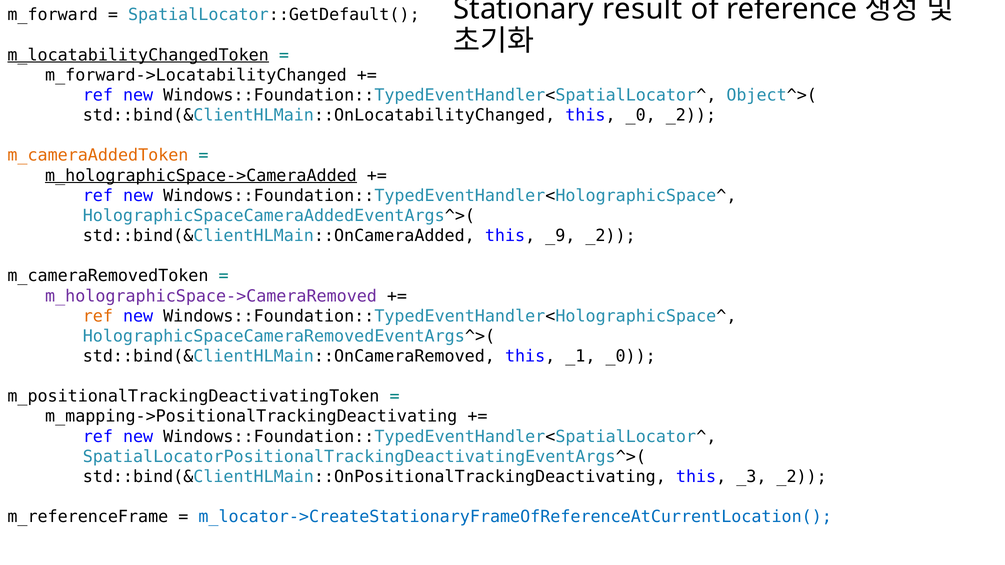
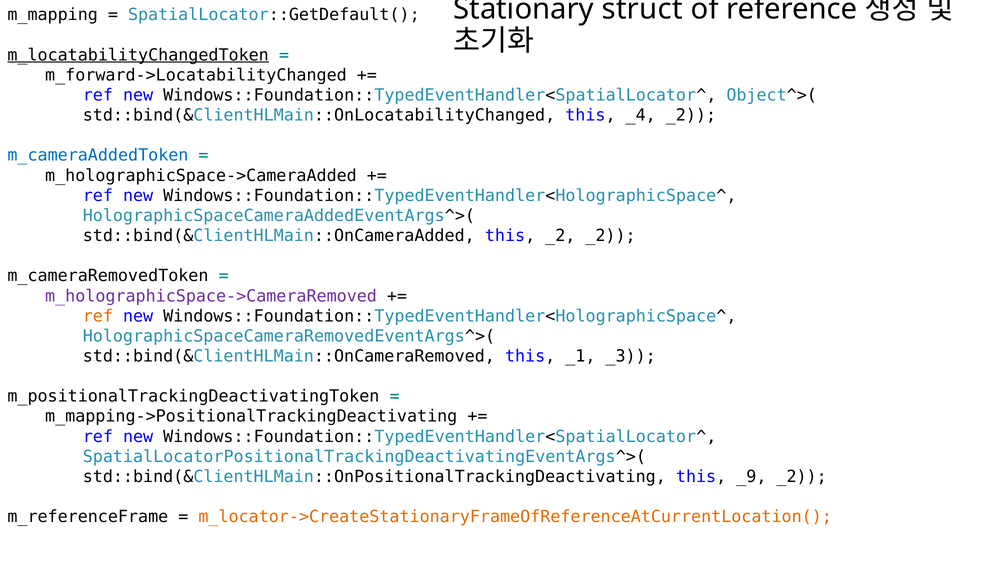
result: result -> struct (642, 9)
m_forward: m_forward -> m_mapping (53, 15)
this _0: _0 -> _4 (641, 115)
m_cameraAddedToken colour: orange -> blue (98, 156)
m_holographicSpace->CameraAdded underline: present -> none (201, 176)
this _9: _9 -> _2 (560, 236)
_1 _0: _0 -> _3 (631, 356)
_3: _3 -> _9 (751, 477)
m_locator->CreateStationaryFrameOfReferenceAtCurrentLocation( colour: blue -> orange (515, 517)
